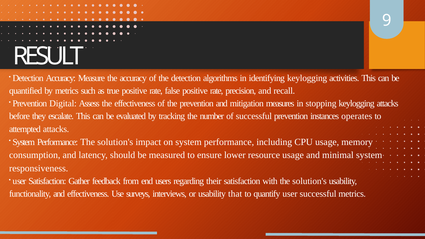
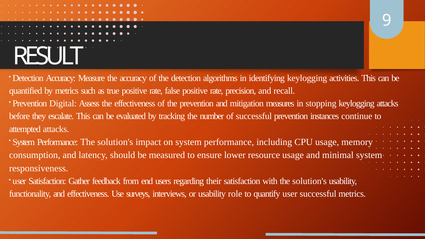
operates: operates -> continue (357, 116)
that: that -> role (235, 194)
